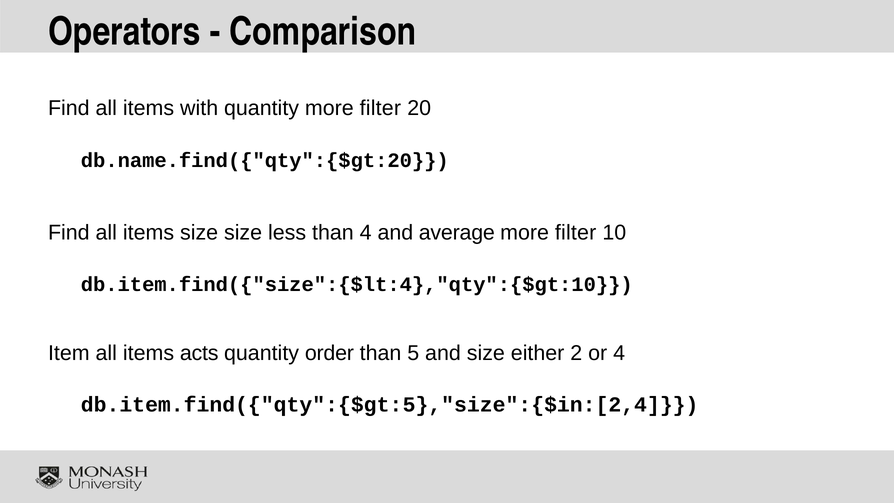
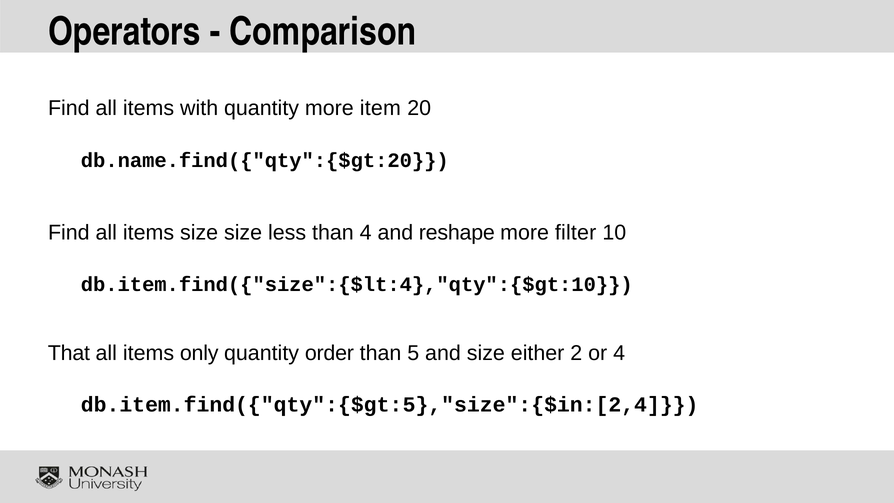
quantity more filter: filter -> item (380, 108)
average: average -> reshape (457, 233)
Item: Item -> That (69, 353)
acts: acts -> only (199, 353)
